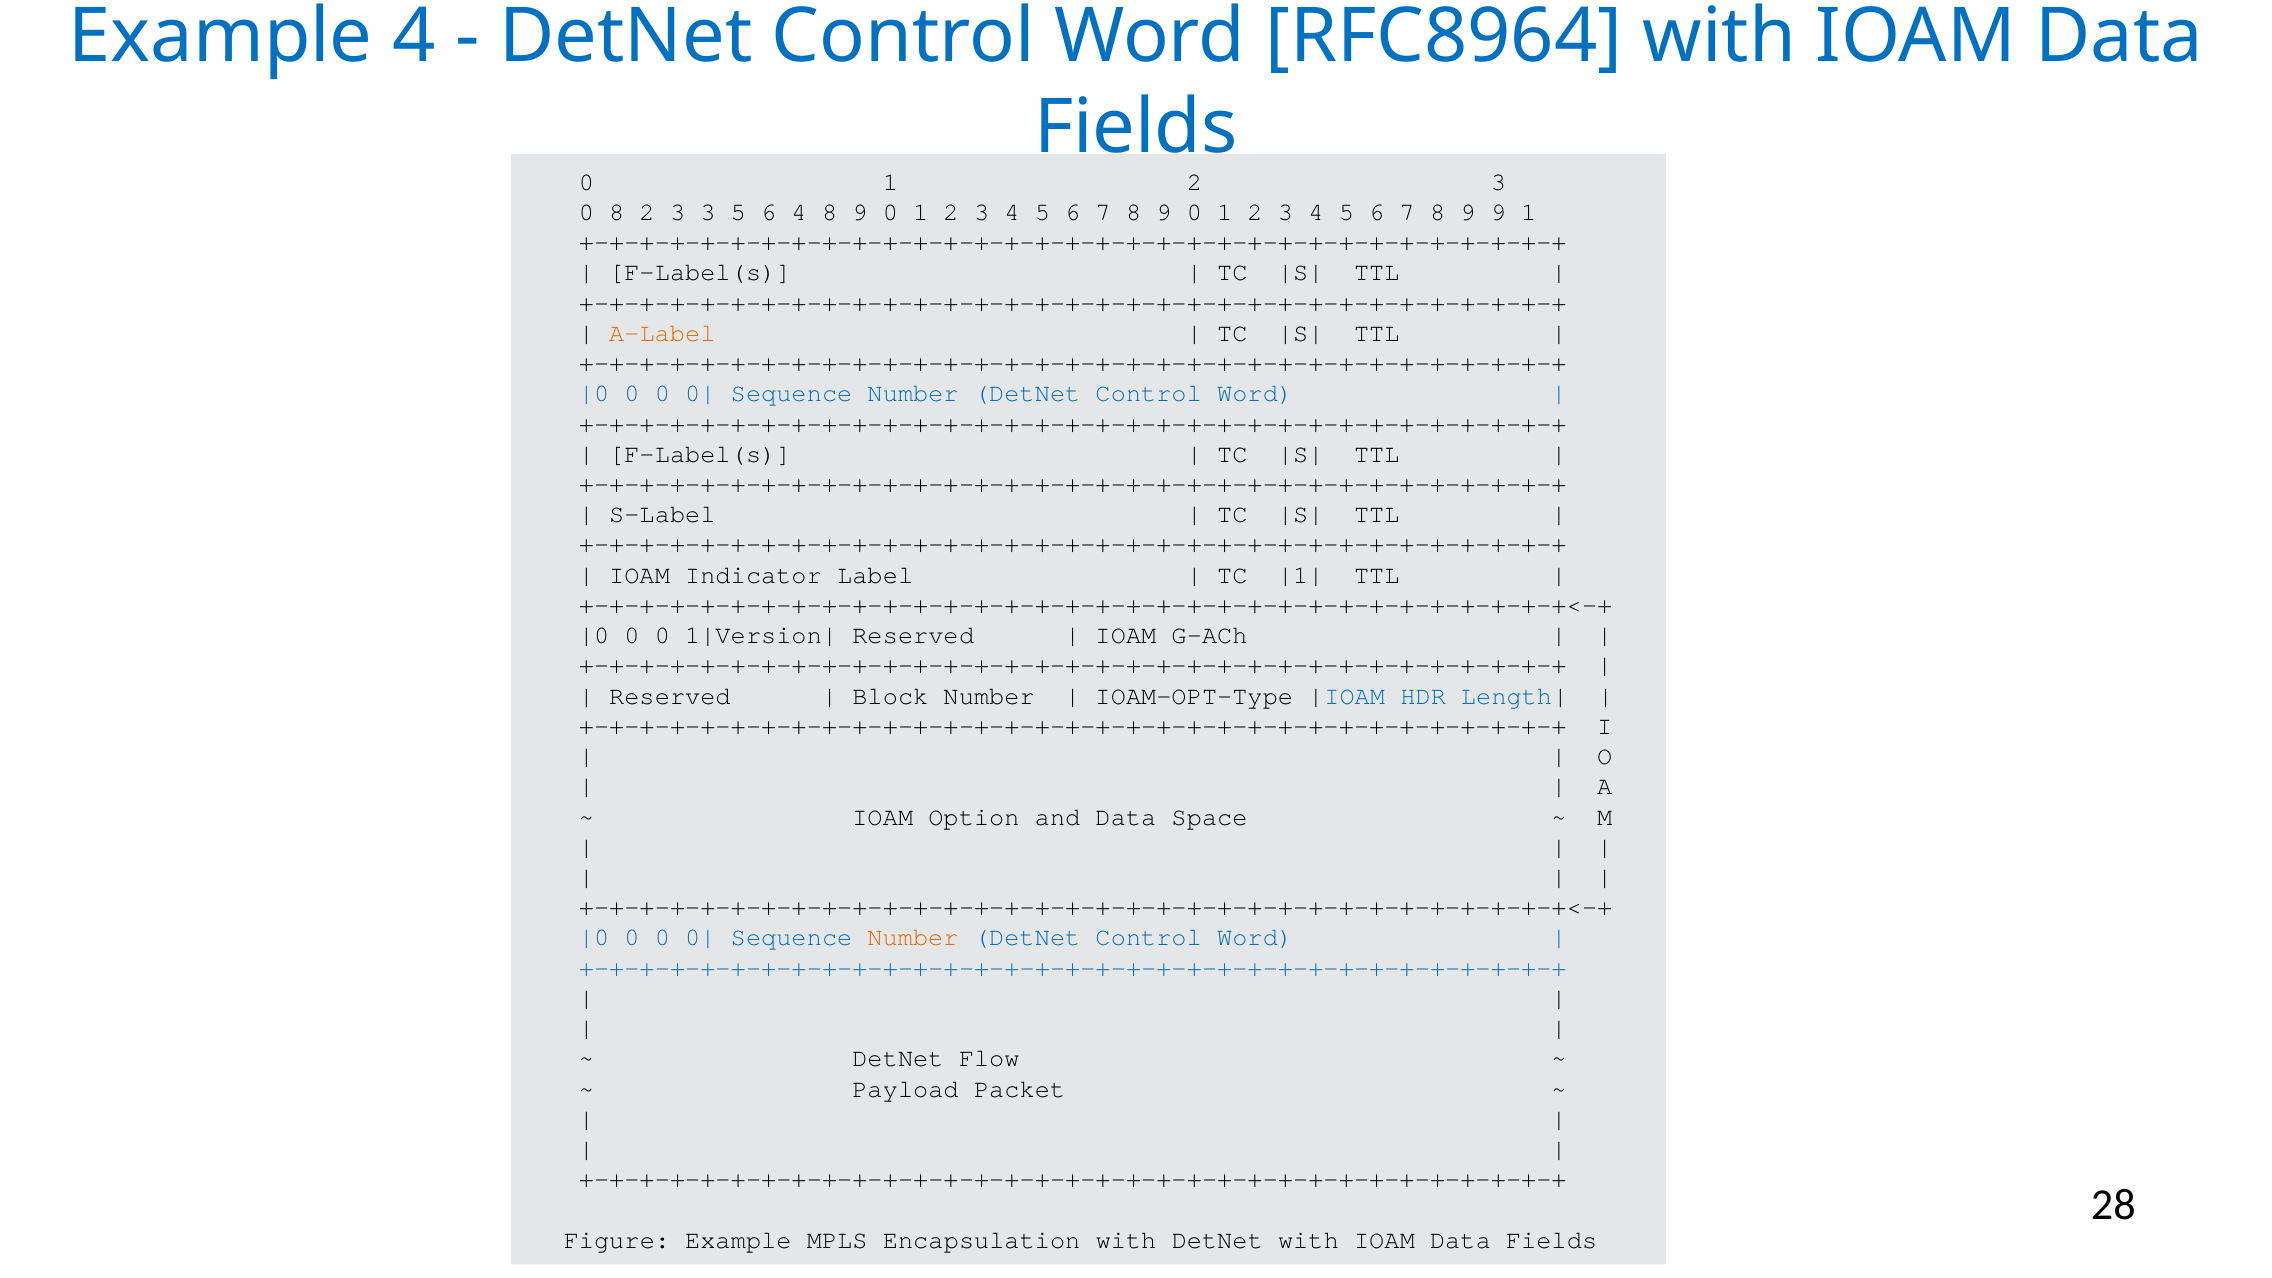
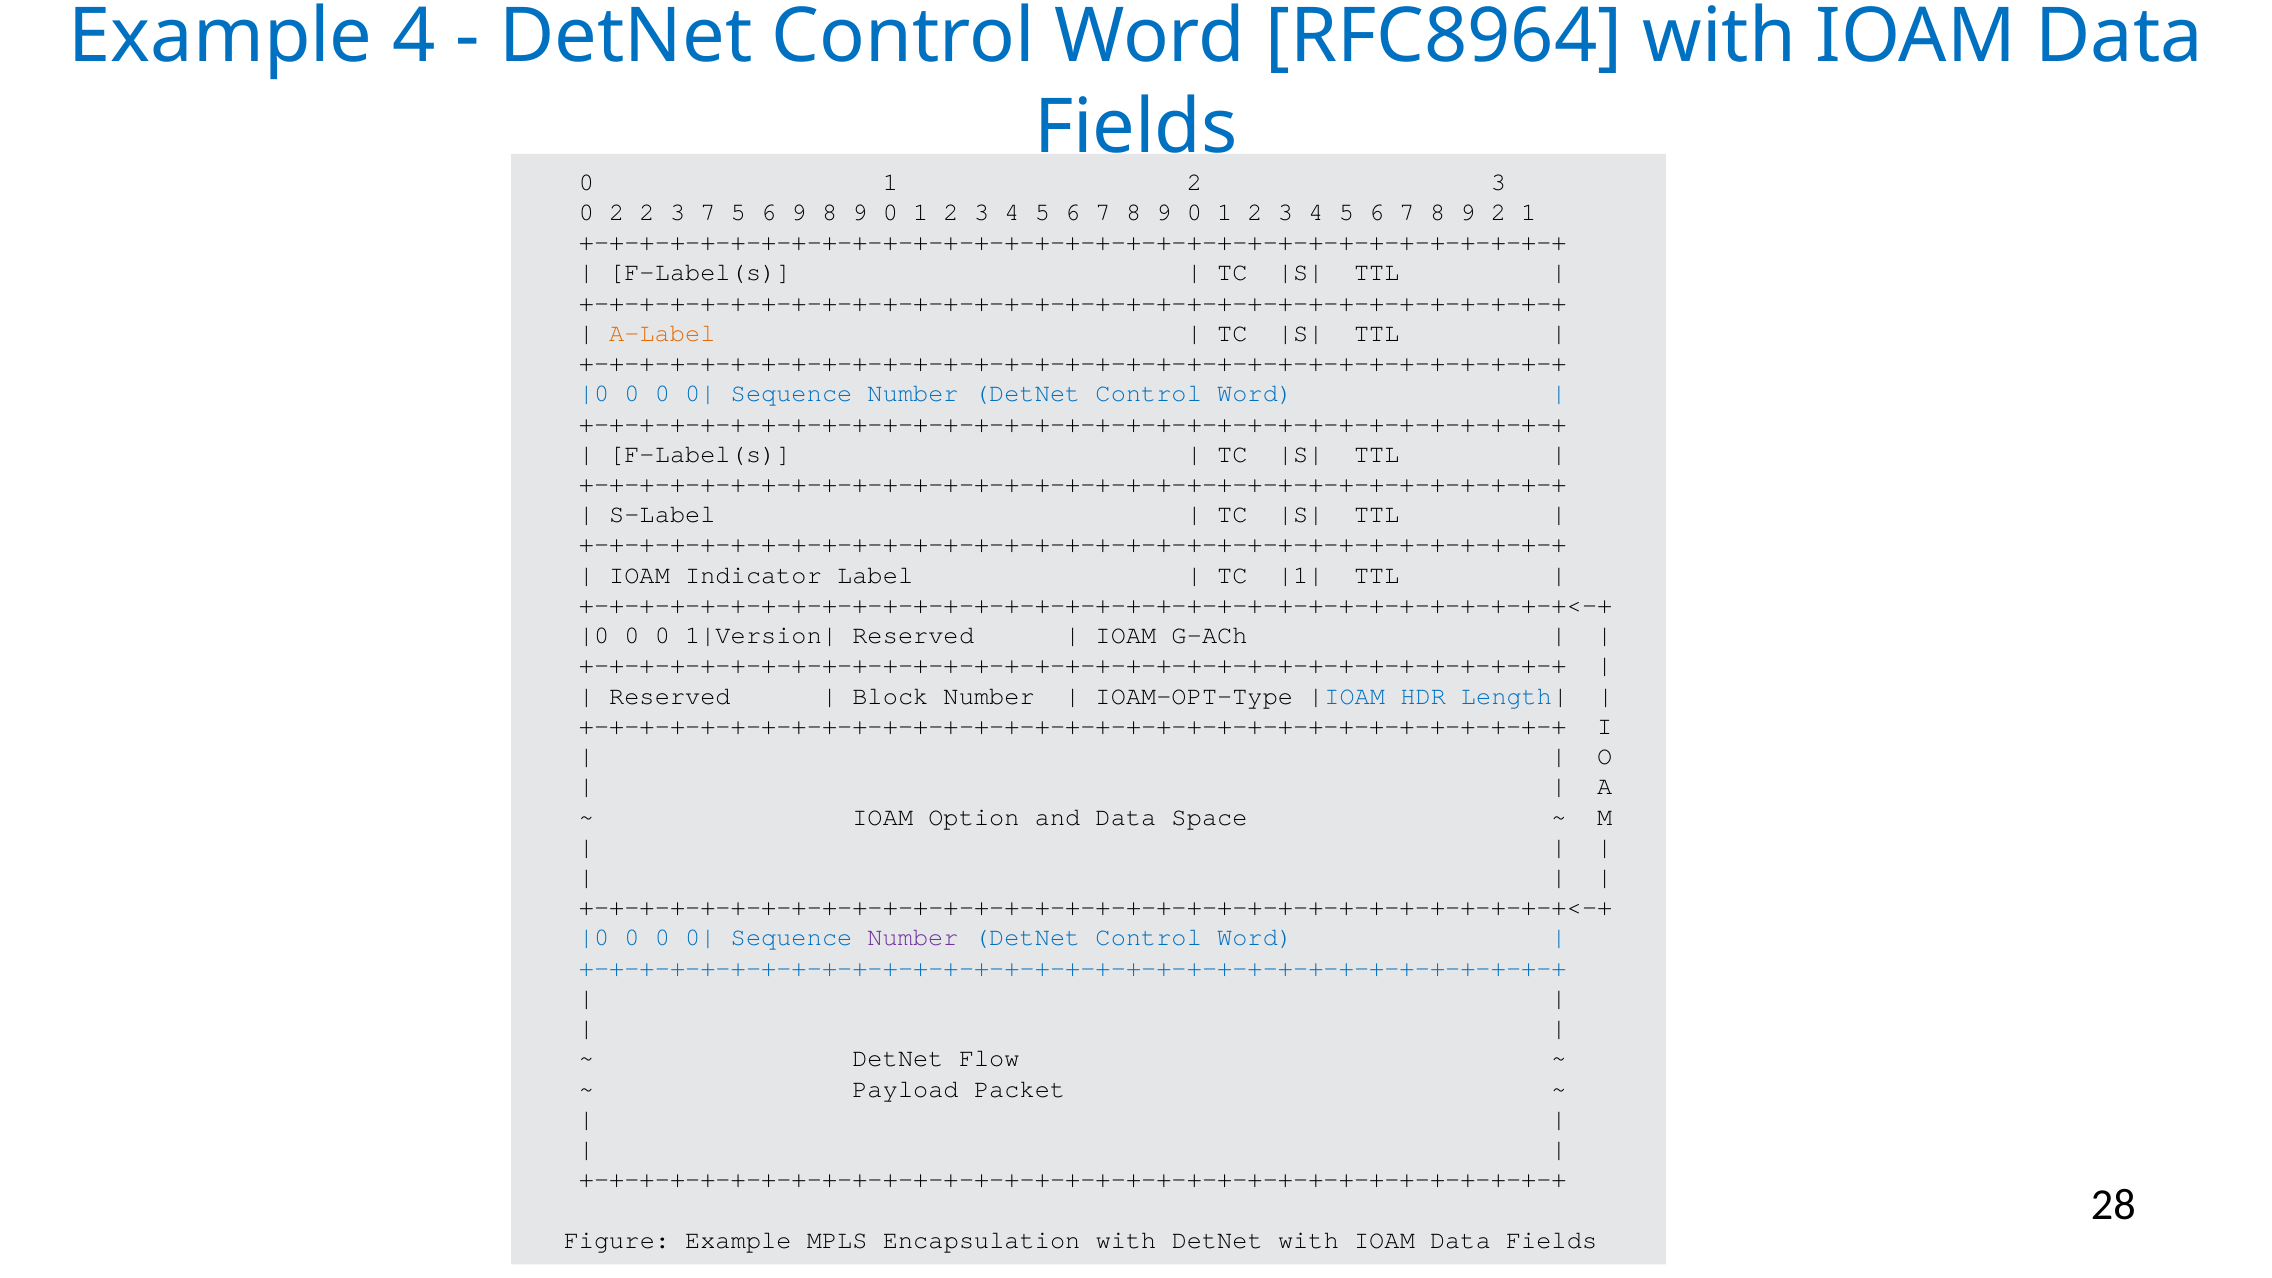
0 8: 8 -> 2 (617, 212)
3 3: 3 -> 7 (708, 212)
6 4: 4 -> 9 (799, 212)
9 9: 9 -> 2 (1499, 212)
Number colour: orange -> purple (913, 938)
